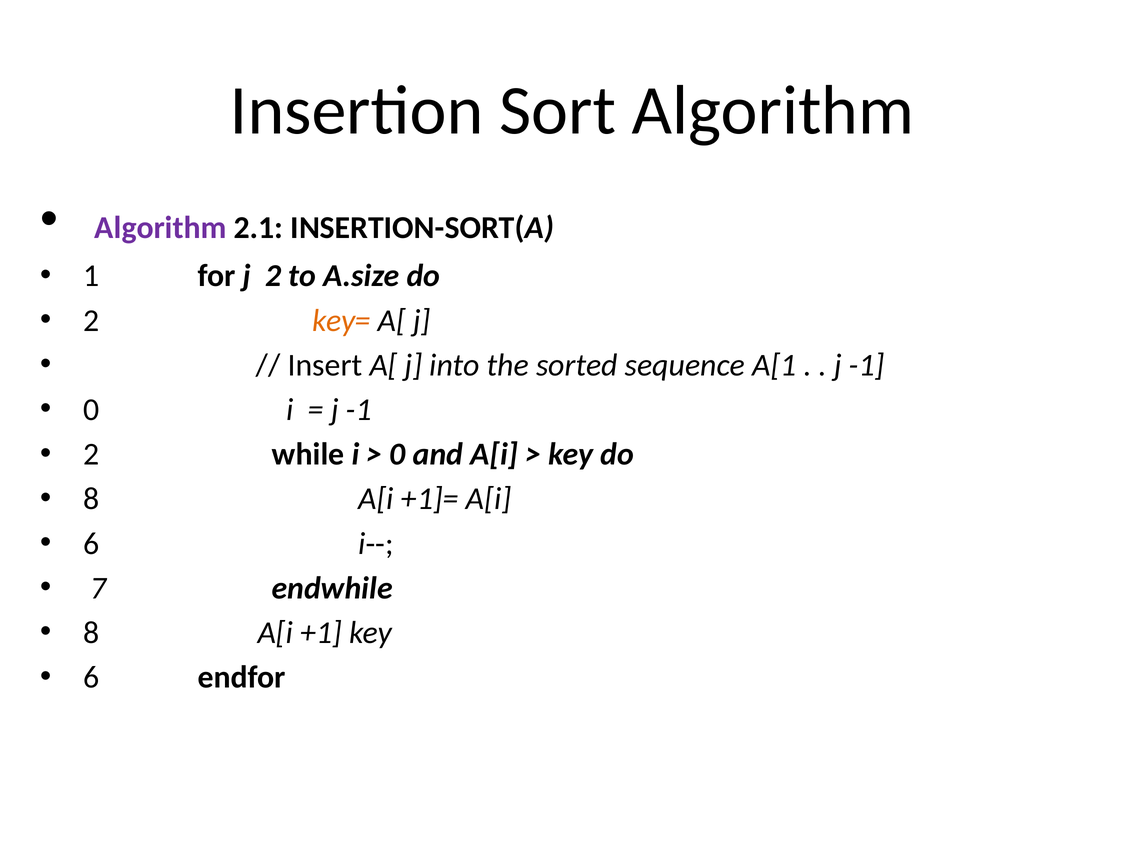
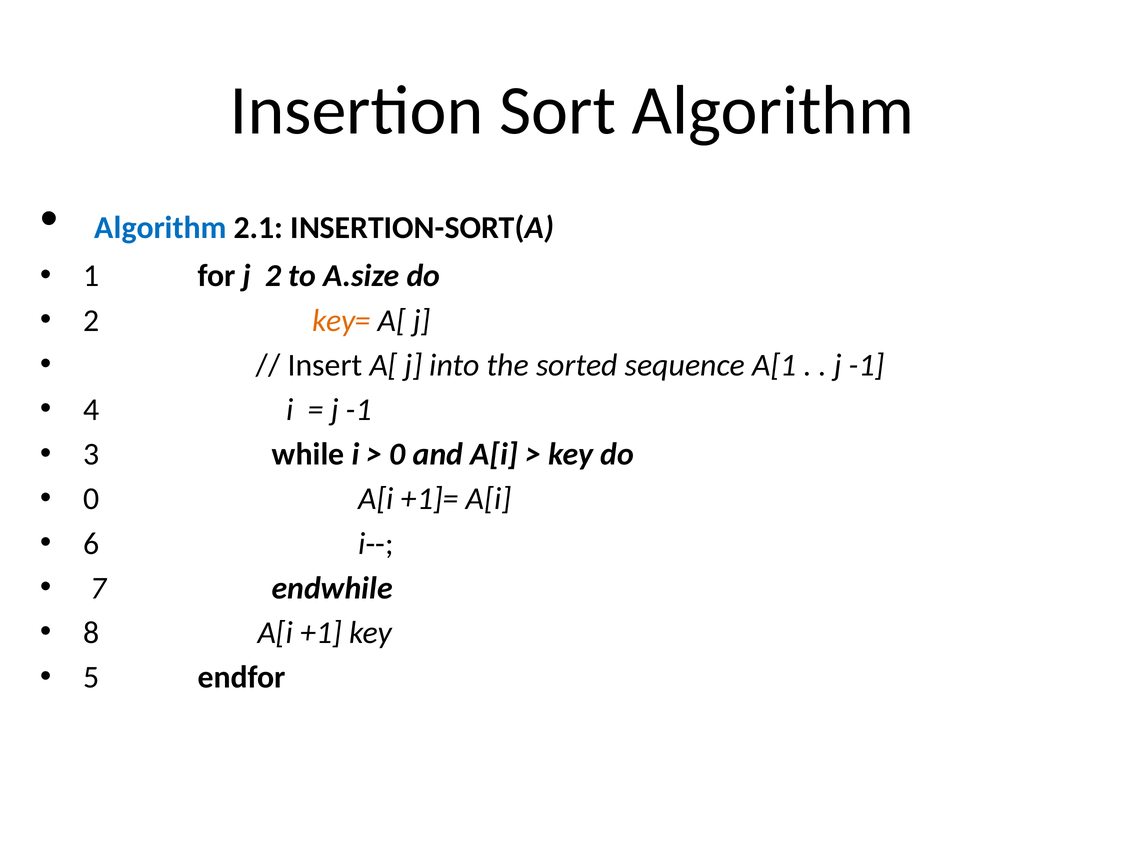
Algorithm colour: purple -> blue (161, 227)
0: 0 -> 4 (91, 410)
2: 2 -> 3 (91, 454)
8: 8 -> 0 (91, 499)
6: 6 -> 5 (91, 677)
